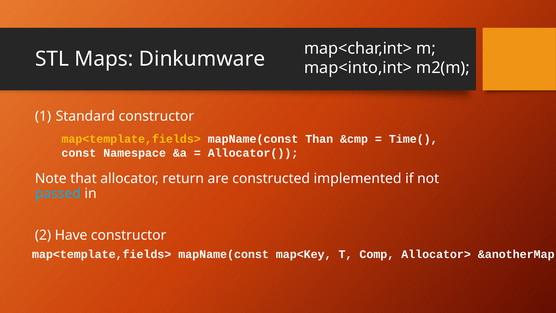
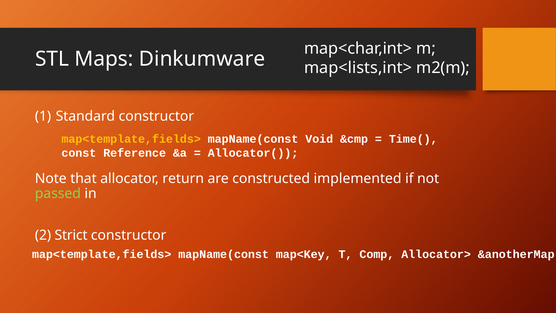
map<into,int>: map<into,int> -> map<lists,int> (358, 68)
Than: Than -> Void (319, 139)
Namespace: Namespace -> Reference (135, 153)
passed colour: light blue -> light green (58, 193)
Have: Have -> Strict (71, 235)
